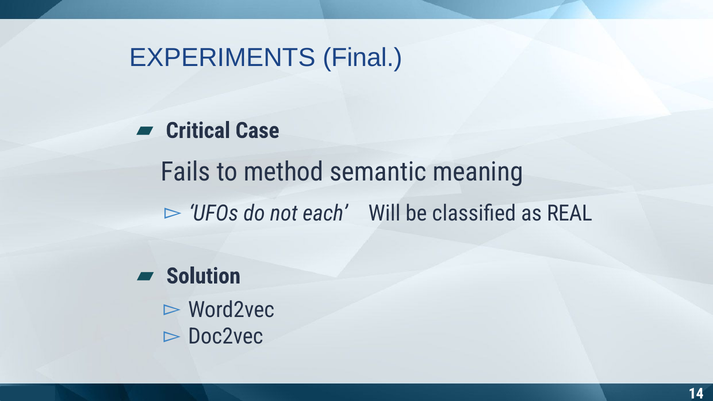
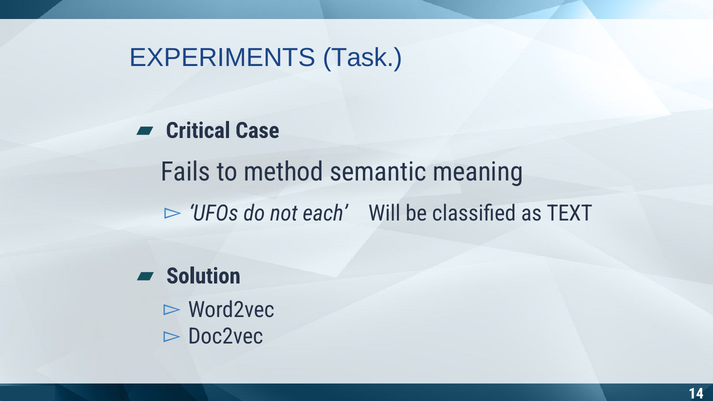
Final: Final -> Task (363, 58)
REAL: REAL -> TEXT (570, 213)
